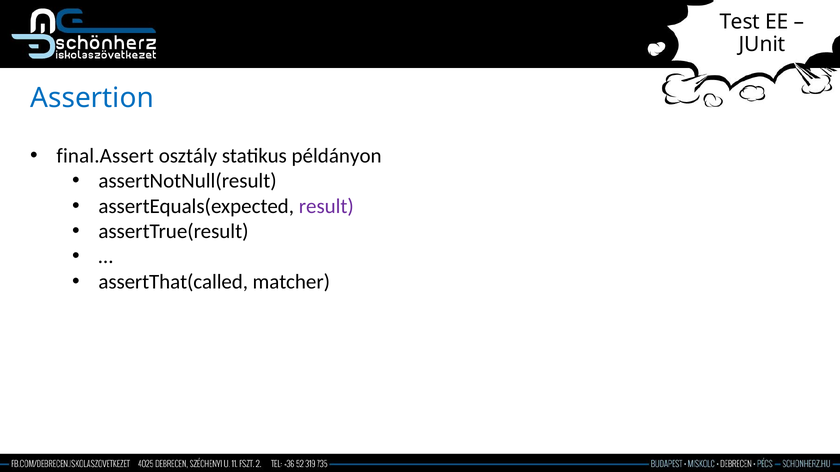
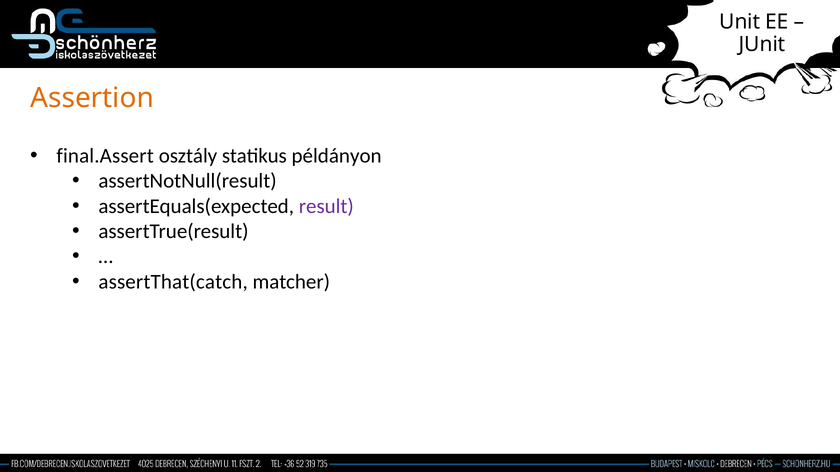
Test: Test -> Unit (740, 22)
Assertion colour: blue -> orange (92, 98)
assertThat(called: assertThat(called -> assertThat(catch (173, 282)
